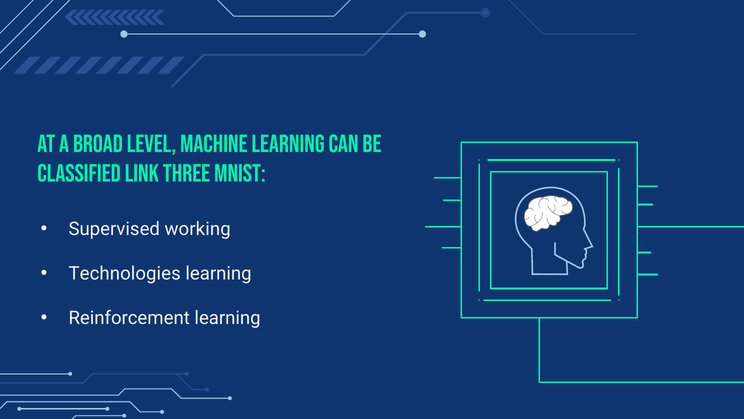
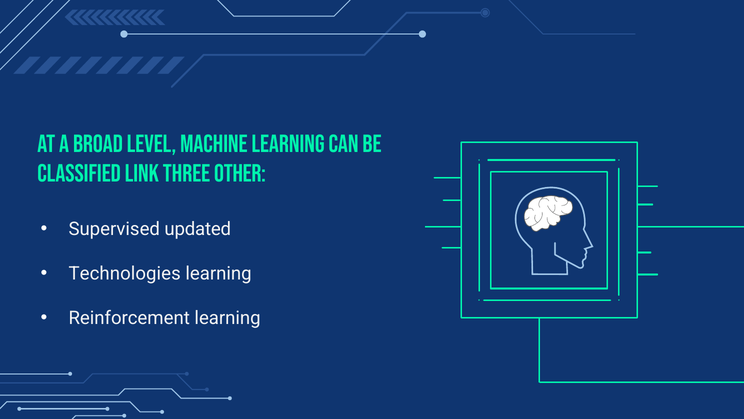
mnist: mnist -> other (240, 174)
working: working -> updated (198, 229)
